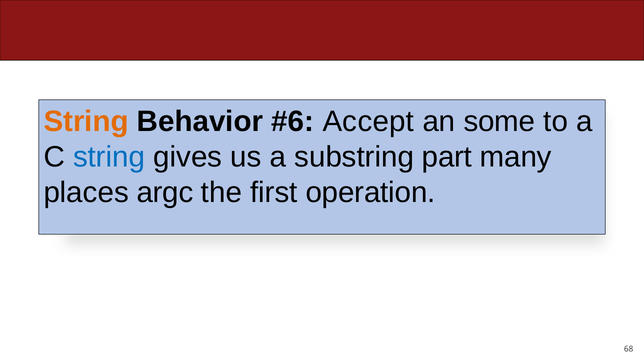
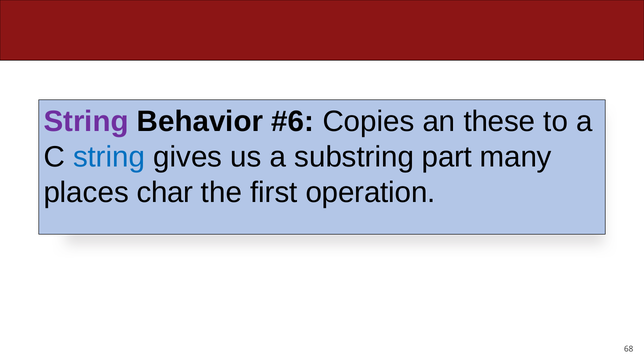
String colour: orange -> purple (86, 122)
Accept: Accept -> Copies (368, 122)
some: some -> these (499, 122)
argc: argc -> char (165, 193)
